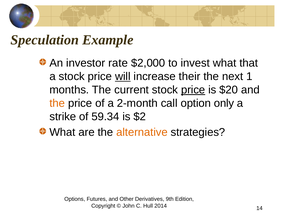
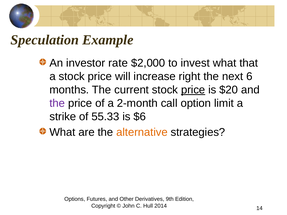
will underline: present -> none (123, 77)
their: their -> right (190, 77)
1: 1 -> 6 (249, 77)
the colour: orange -> purple (57, 103)
only: only -> limit (224, 103)
59.34: 59.34 -> 55.33 (105, 117)
$2: $2 -> $6 (140, 117)
